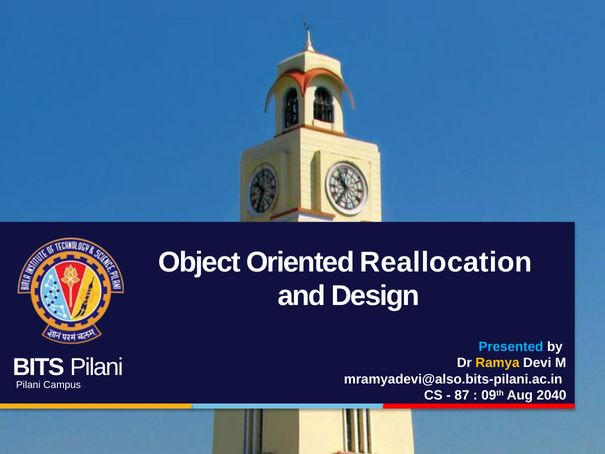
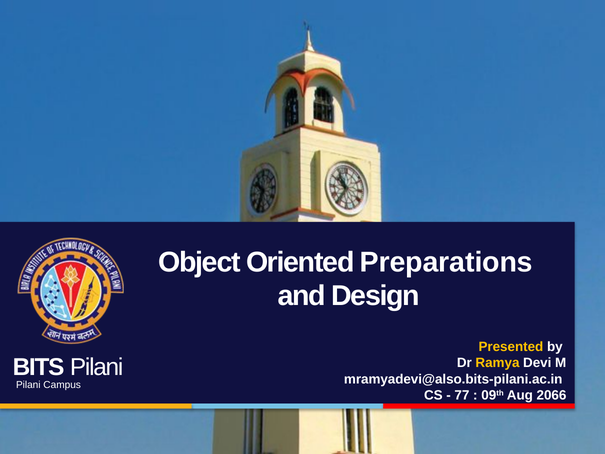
Reallocation: Reallocation -> Preparations (446, 262)
Presented colour: light blue -> yellow (511, 347)
87: 87 -> 77 (462, 395)
2040: 2040 -> 2066 (551, 395)
